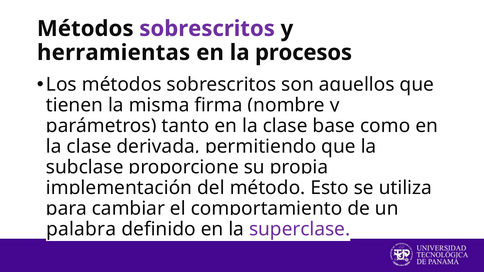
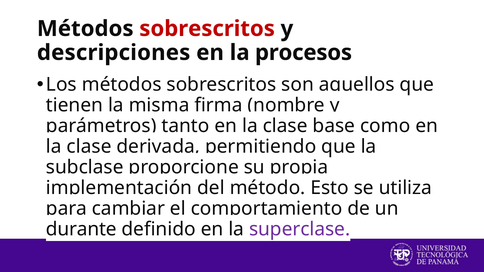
sobrescritos colour: purple -> red (207, 29)
herramientas: herramientas -> descripciones (114, 53)
palabra: palabra -> durante (81, 229)
